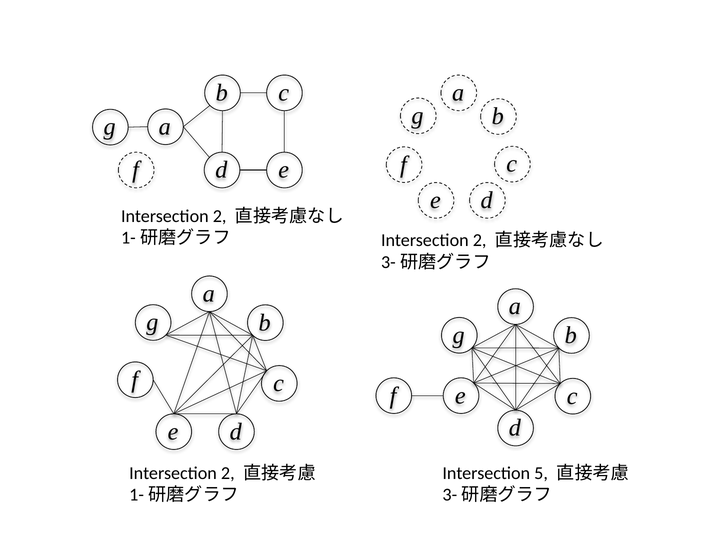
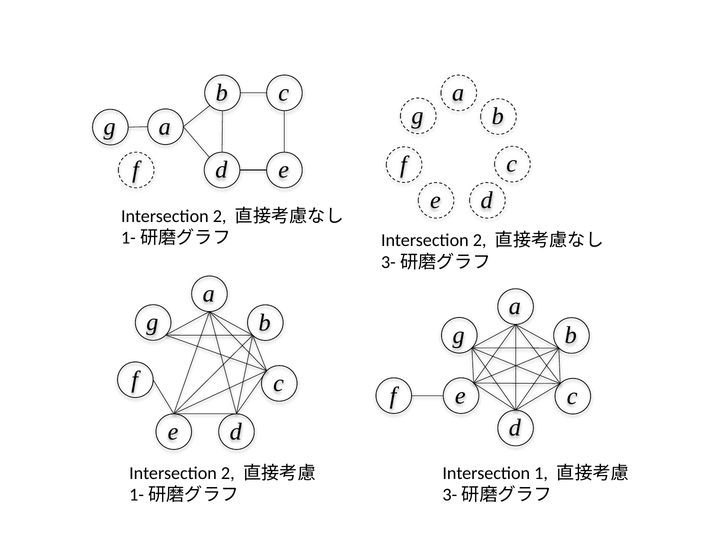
5: 5 -> 1 (541, 473)
